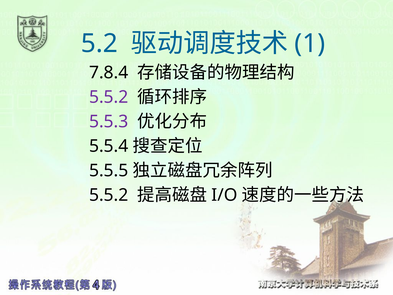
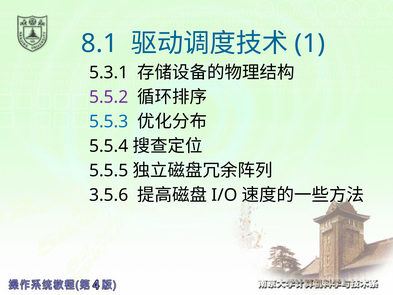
5.2: 5.2 -> 8.1 (99, 43)
7.8.4: 7.8.4 -> 5.3.1 (109, 73)
5.5.3 colour: purple -> blue (109, 122)
5.5.2: 5.5.2 -> 3.5.6 (109, 195)
